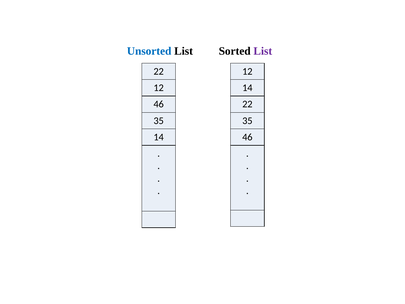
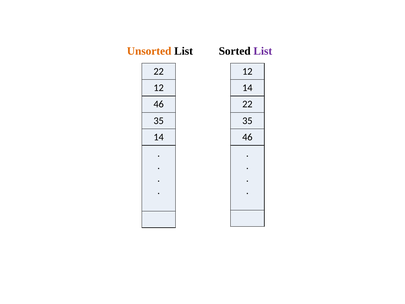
Unsorted colour: blue -> orange (149, 51)
